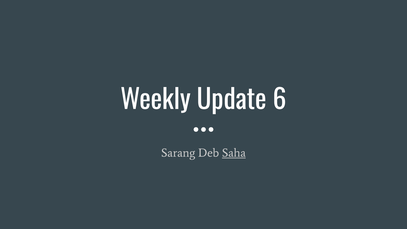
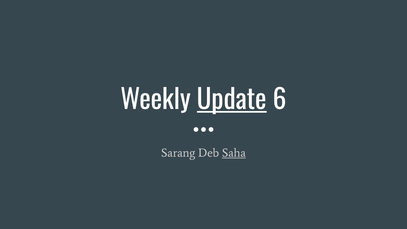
Update underline: none -> present (232, 100)
